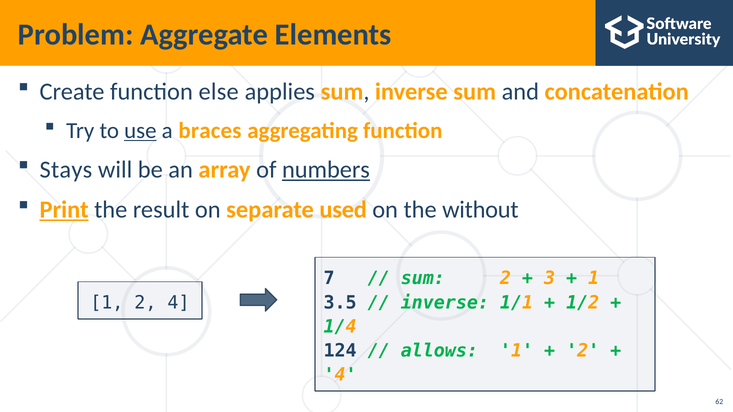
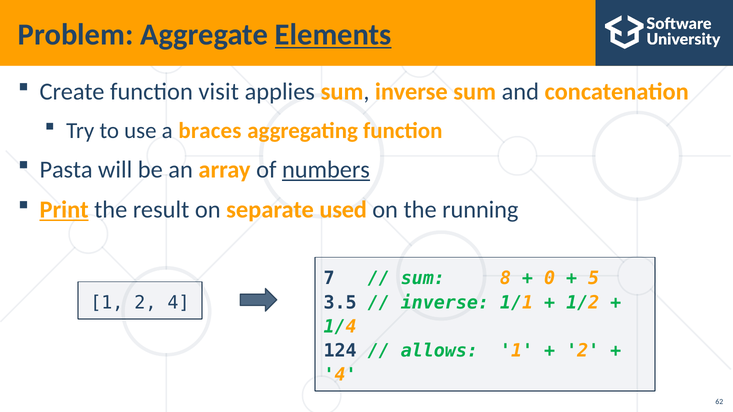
Elements underline: none -> present (333, 35)
else: else -> visit (219, 92)
use underline: present -> none (140, 131)
Stays: Stays -> Pasta (66, 170)
without: without -> running (480, 210)
sum 2: 2 -> 8 (506, 279)
3: 3 -> 0 (550, 279)
1: 1 -> 5 (594, 279)
